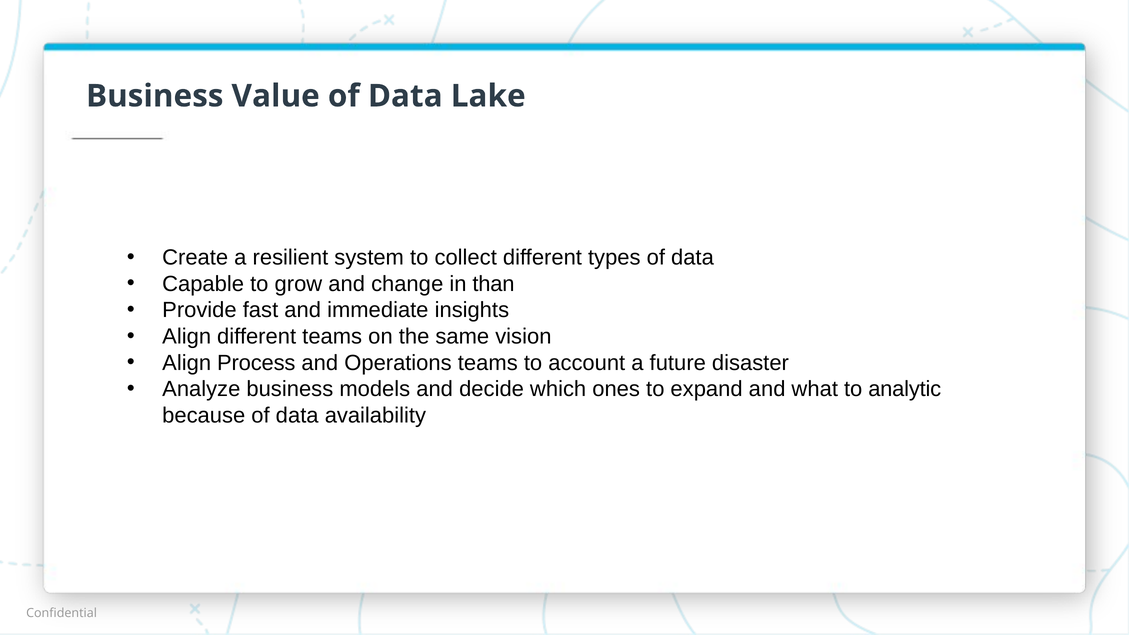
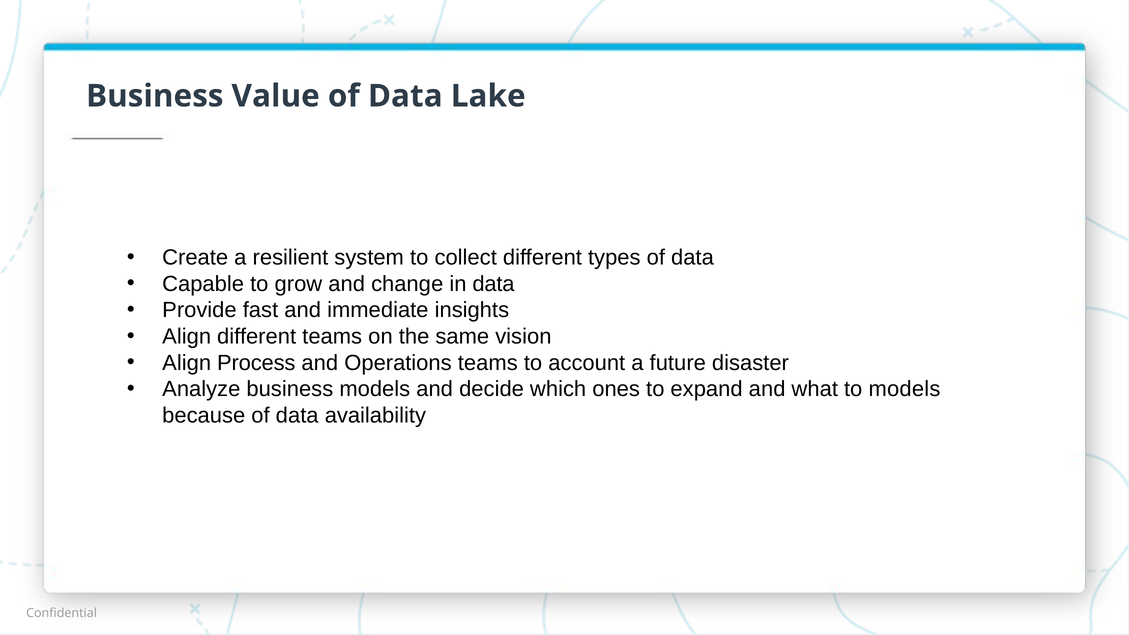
in than: than -> data (493, 284)
to analytic: analytic -> models (904, 389)
